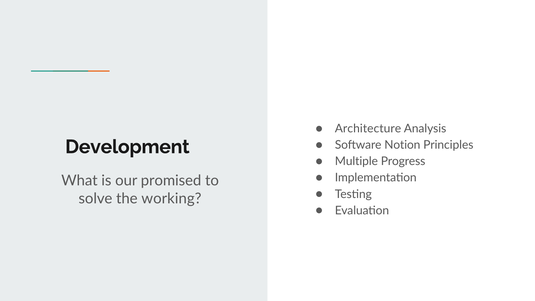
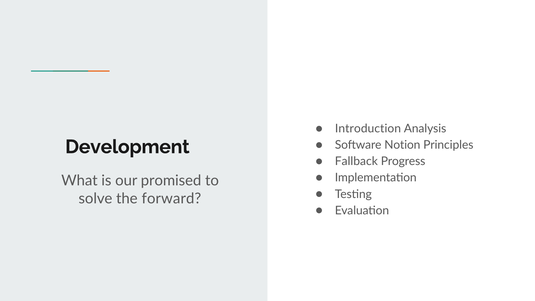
Architecture: Architecture -> Introduction (368, 129)
Multiple: Multiple -> Fallback (356, 161)
working: working -> forward (171, 198)
